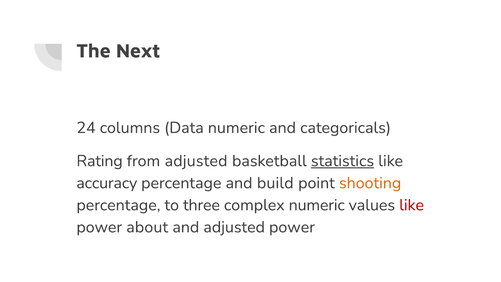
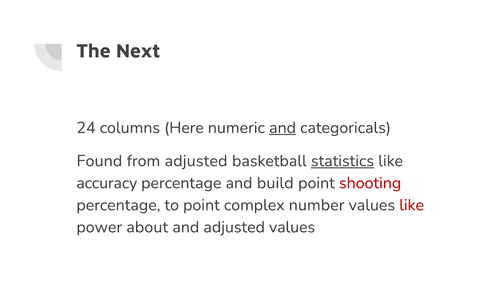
Data: Data -> Here (184, 128)
and underline: none -> present (283, 128)
Rating: Rating -> Found (99, 161)
shooting colour: orange -> red (370, 183)
to three: three -> point (201, 205)
complex numeric: numeric -> number (317, 205)
adjusted power: power -> values (292, 227)
